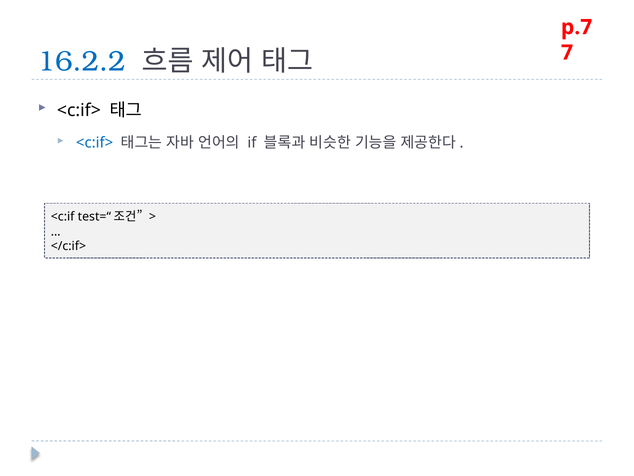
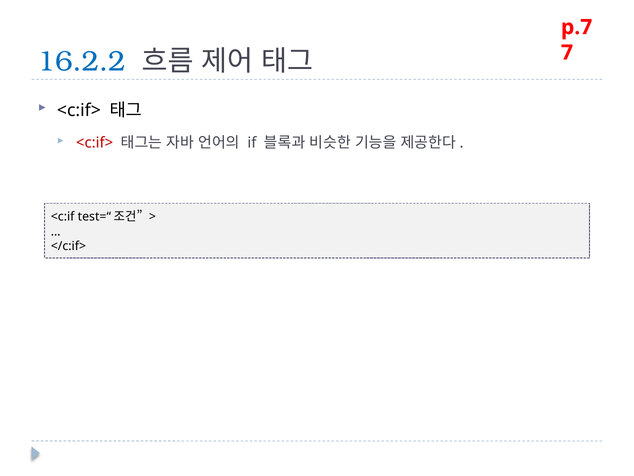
<c:if> colour: blue -> red (95, 143)
